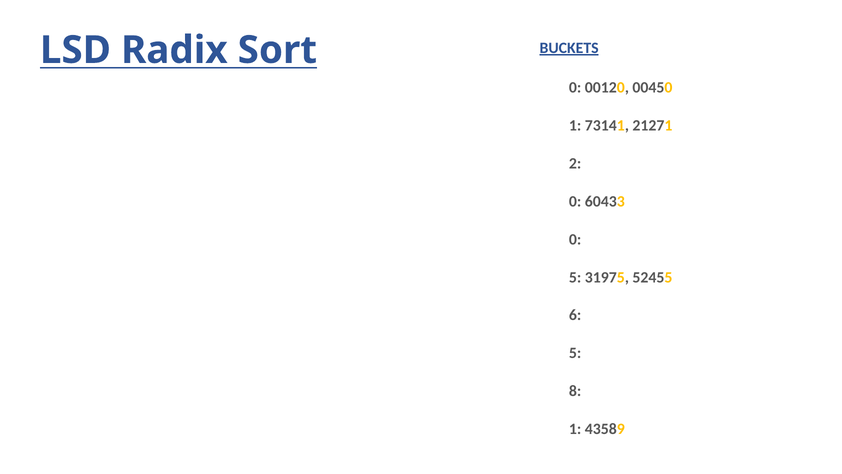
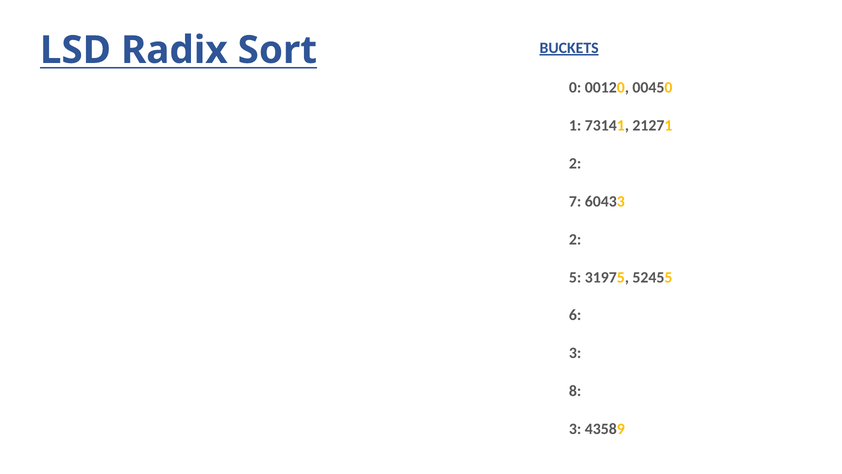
0: 0 -> 7 (575, 201)
0: 0 -> 2 (575, 239)
5: 5 -> 3 (575, 353)
1: 1 -> 3 (575, 429)
